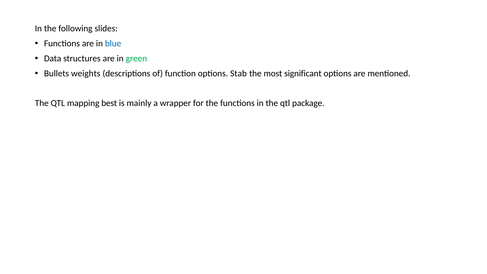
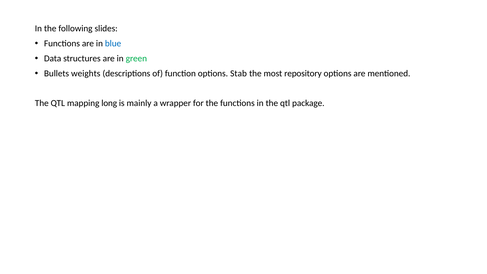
significant: significant -> repository (303, 73)
best: best -> long (109, 103)
